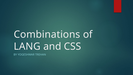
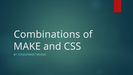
LANG: LANG -> MAKE (27, 46)
